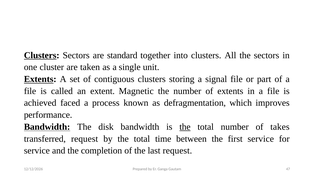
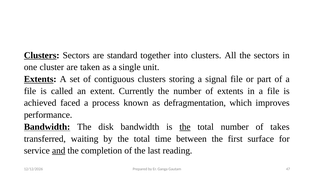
Magnetic: Magnetic -> Currently (136, 91)
transferred request: request -> waiting (85, 138)
first service: service -> surface (261, 138)
and underline: none -> present (59, 150)
last request: request -> reading (177, 150)
